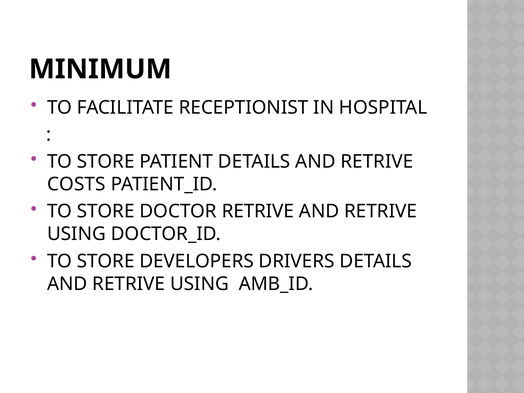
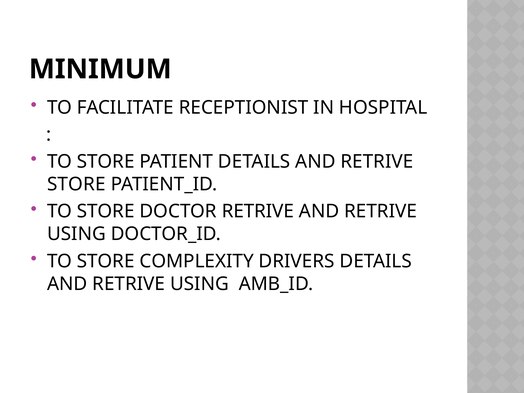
COSTS: COSTS -> STORE (76, 184)
DEVELOPERS: DEVELOPERS -> COMPLEXITY (197, 261)
